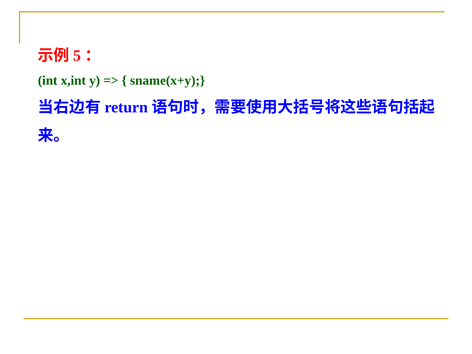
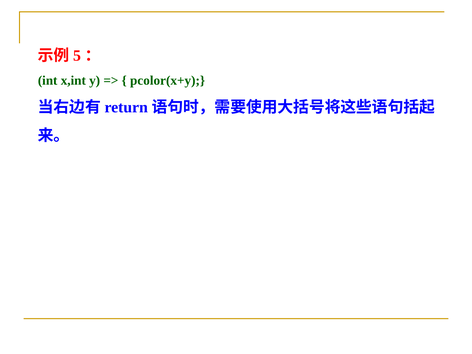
sname(x+y: sname(x+y -> pcolor(x+y (168, 80)
